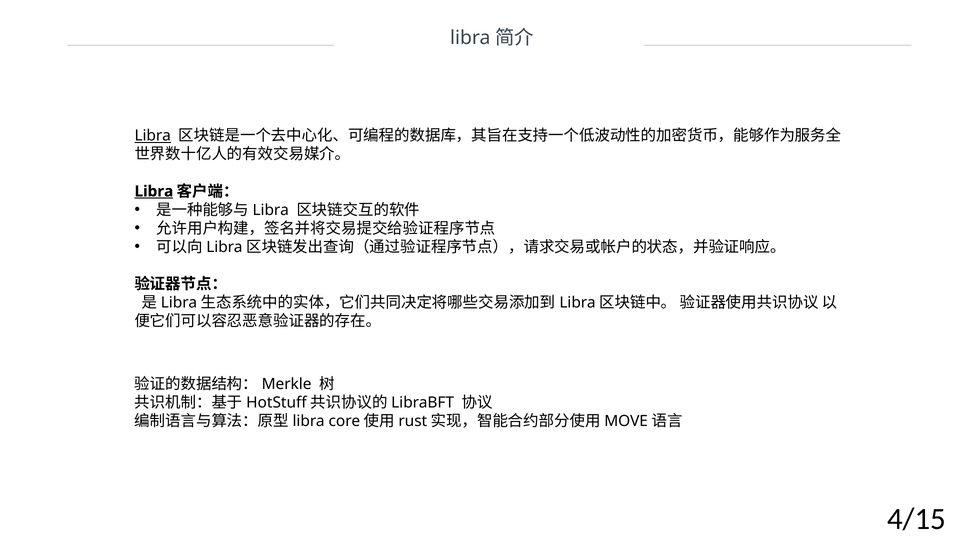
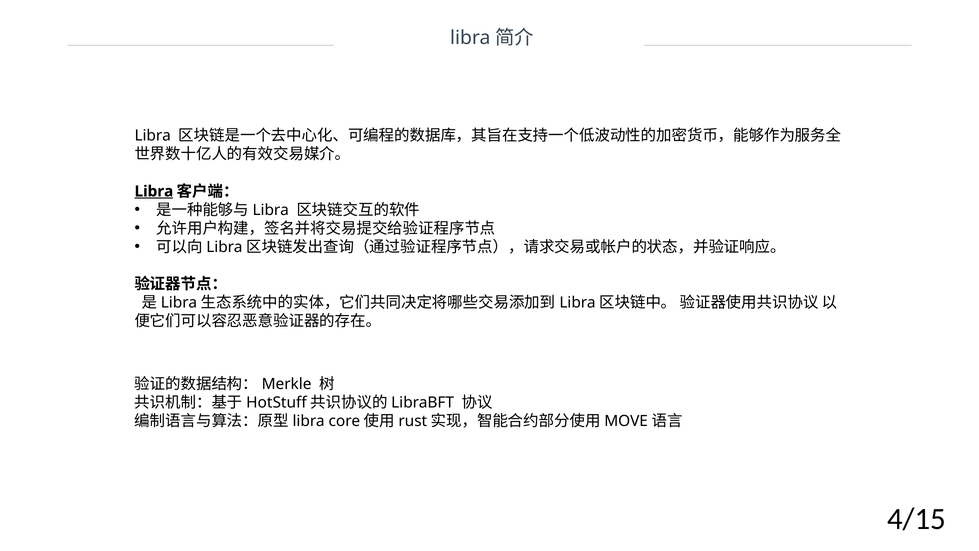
Libra underline: present -> none (153, 136)
